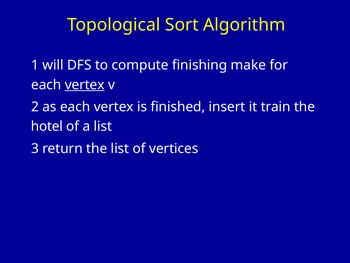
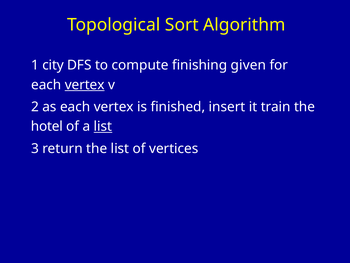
will: will -> city (53, 65)
make: make -> given (248, 65)
list underline: none -> present (103, 126)
